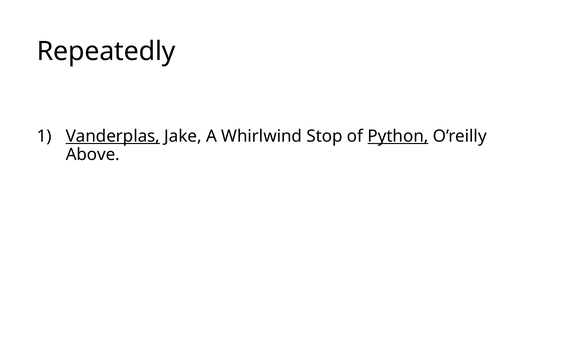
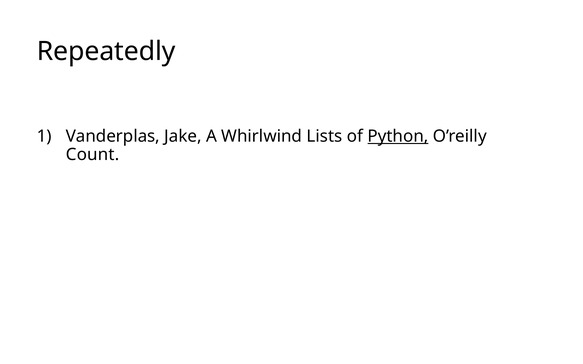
Vanderplas underline: present -> none (113, 136)
Stop: Stop -> Lists (324, 136)
Above: Above -> Count (93, 155)
